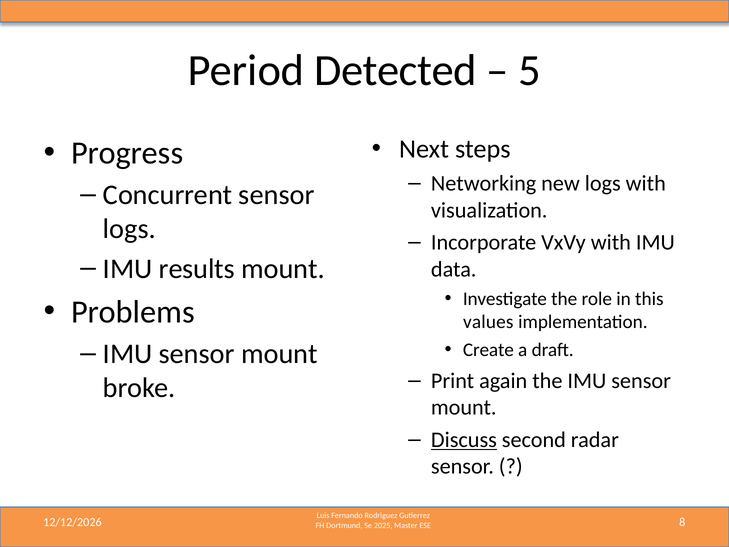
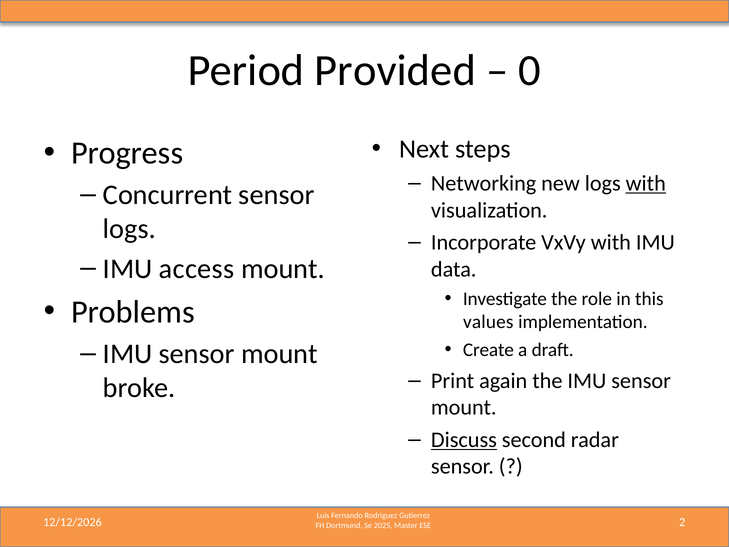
Detected: Detected -> Provided (395, 71)
5: 5 -> 0 (530, 71)
with underline: none -> present (646, 183)
results: results -> access (197, 269)
8: 8 -> 2 (682, 522)
